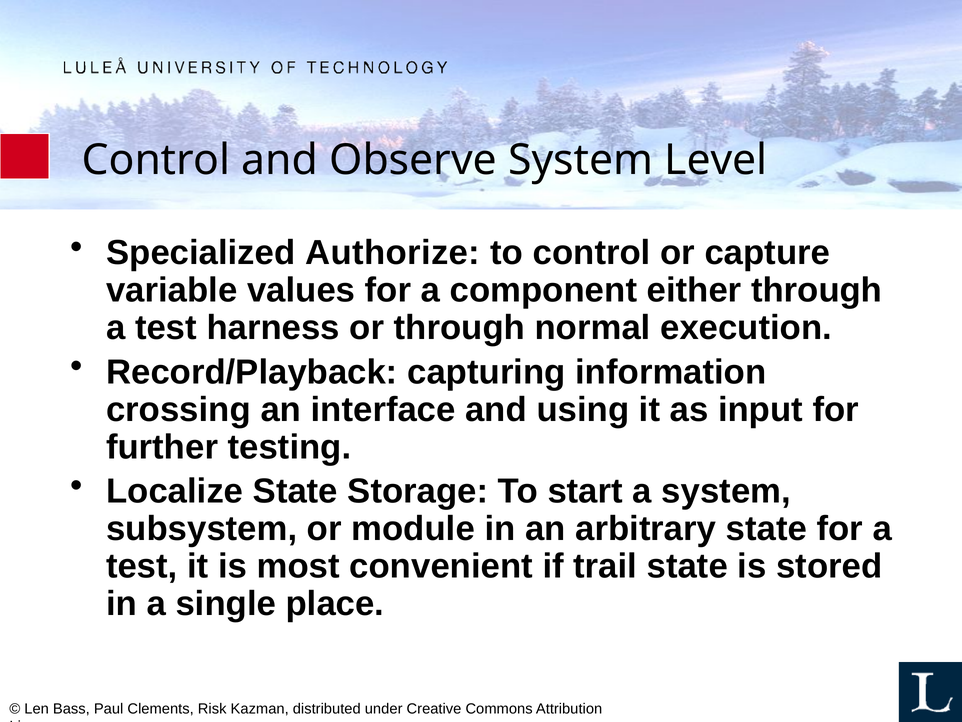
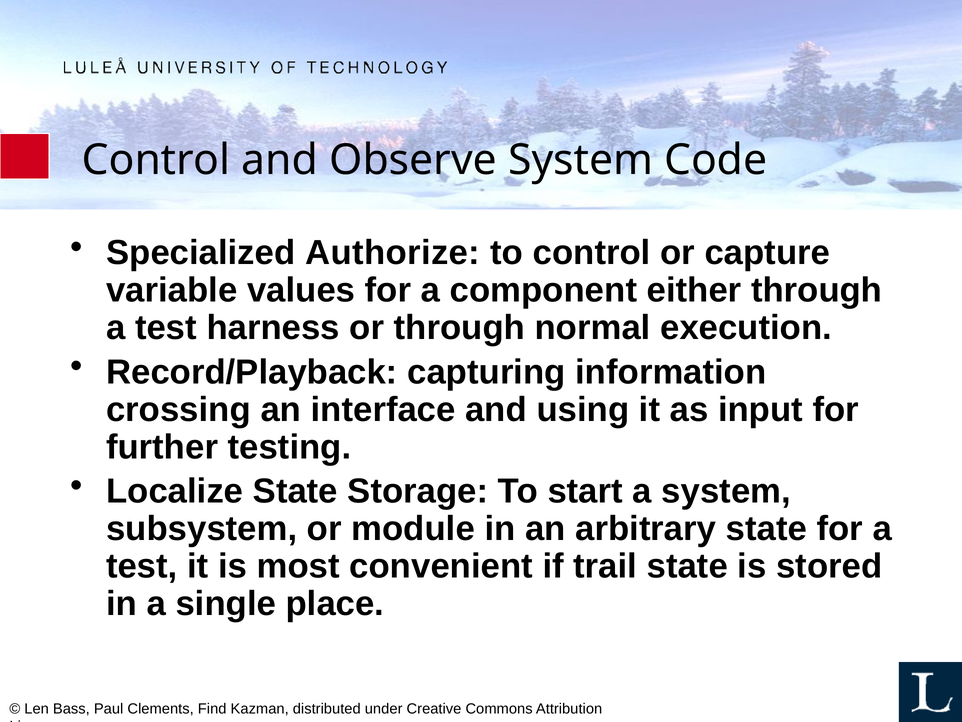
Level: Level -> Code (716, 160)
Risk: Risk -> Find (212, 708)
